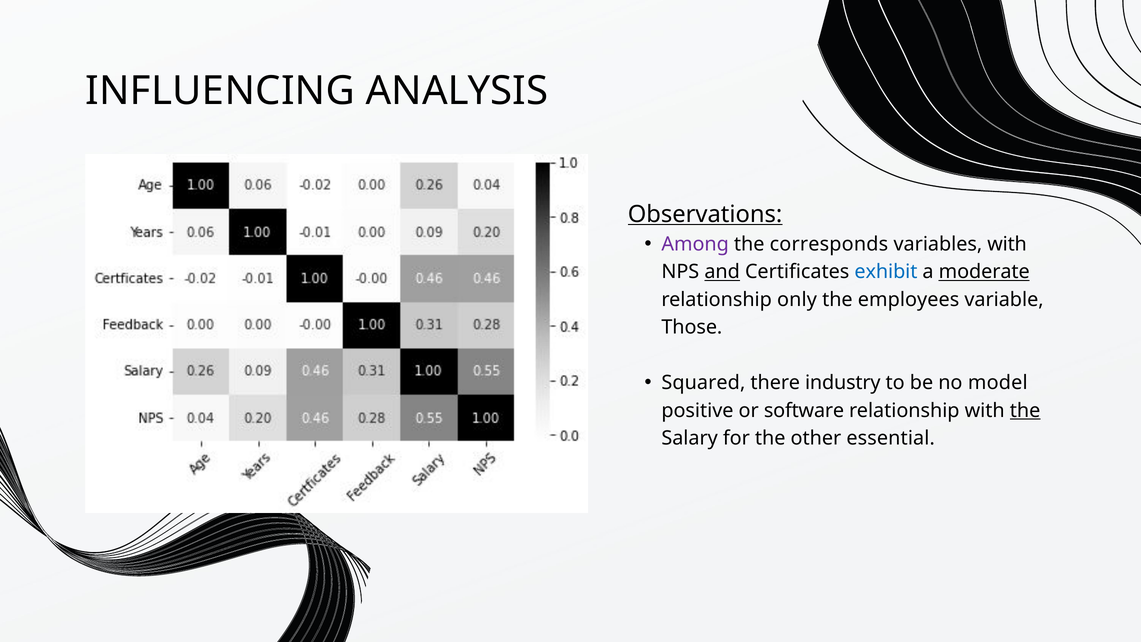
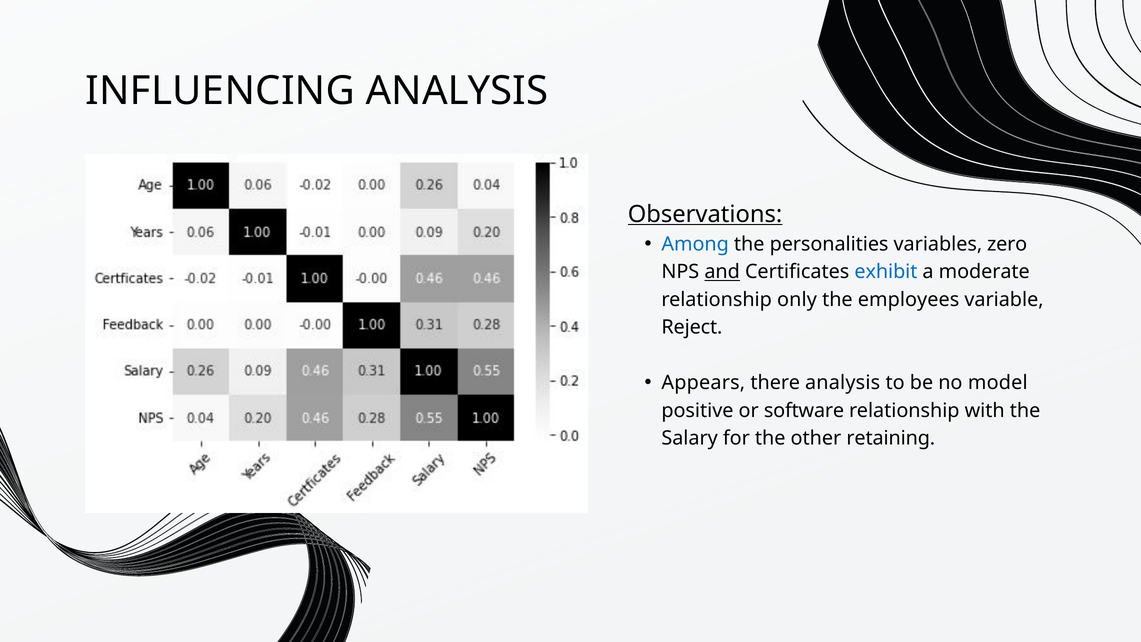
Among colour: purple -> blue (695, 244)
corresponds: corresponds -> personalities (829, 244)
variables with: with -> zero (1007, 244)
moderate underline: present -> none (984, 272)
Those: Those -> Reject (692, 327)
Squared: Squared -> Appears (703, 383)
there industry: industry -> analysis (843, 383)
the underline: present -> none (1025, 410)
essential: essential -> retaining (891, 438)
